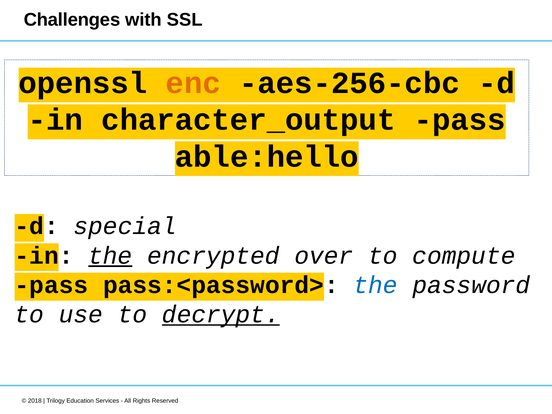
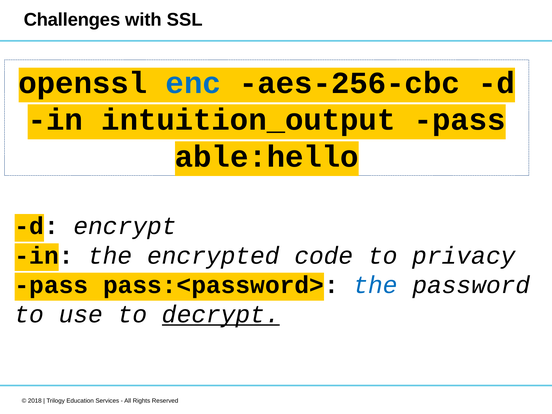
enc colour: orange -> blue (193, 83)
character_output: character_output -> intuition_output (248, 120)
special: special -> encrypt (125, 226)
the underline: present -> none (110, 256)
over: over -> code (324, 256)
compute: compute -> privacy (464, 256)
